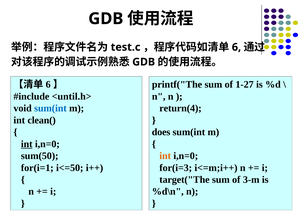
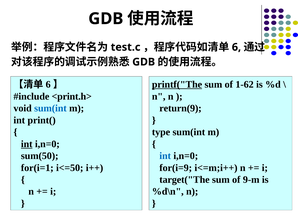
printf("The underline: none -> present (177, 85)
1-27: 1-27 -> 1-62 (245, 85)
<until.h>: <until.h> -> <print.h> (72, 97)
return(4: return(4 -> return(9 (180, 109)
clean(: clean( -> print( (42, 120)
does: does -> type (161, 132)
int colour: orange -> blue (165, 156)
for(i=3: for(i=3 -> for(i=9 (176, 168)
3-m: 3-m -> 9-m (251, 180)
